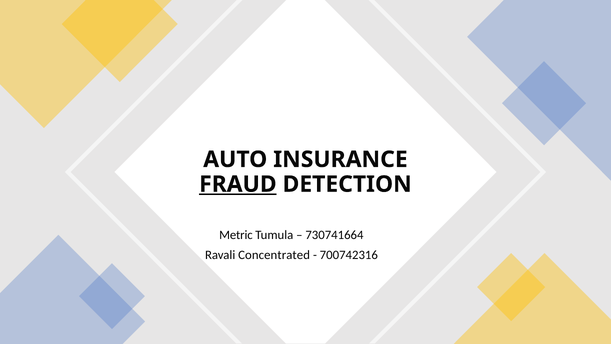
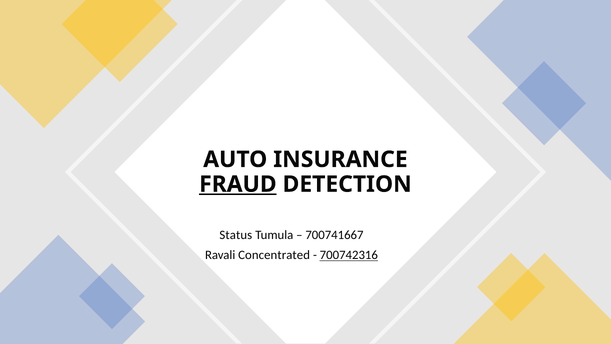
Metric: Metric -> Status (236, 235)
730741664: 730741664 -> 700741667 (334, 235)
700742316 underline: none -> present (349, 255)
